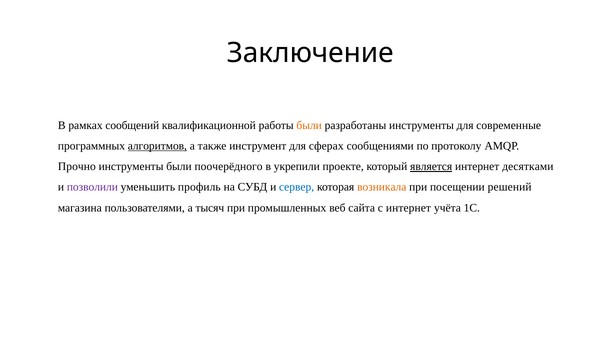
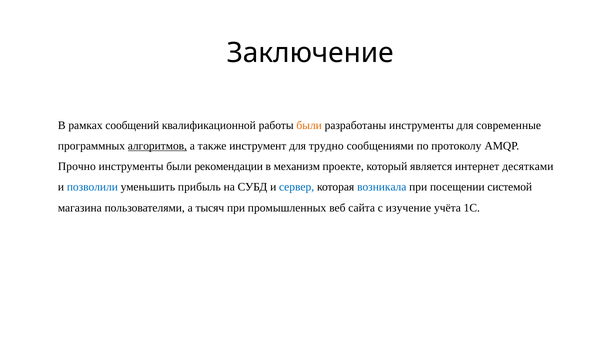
сферах: сферах -> трудно (326, 146)
поочерёдного: поочерёдного -> рекомендации (229, 166)
укрепили: укрепили -> механизм (297, 166)
является underline: present -> none (431, 166)
позволили colour: purple -> blue (92, 187)
профиль: профиль -> прибыль (199, 187)
возникала colour: orange -> blue (382, 187)
решений: решений -> системой (510, 187)
с интернет: интернет -> изучение (408, 208)
